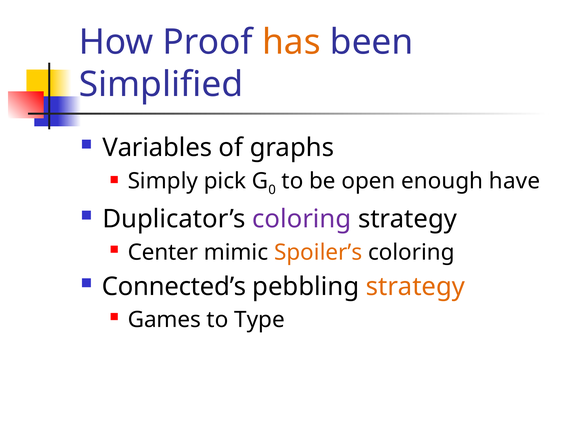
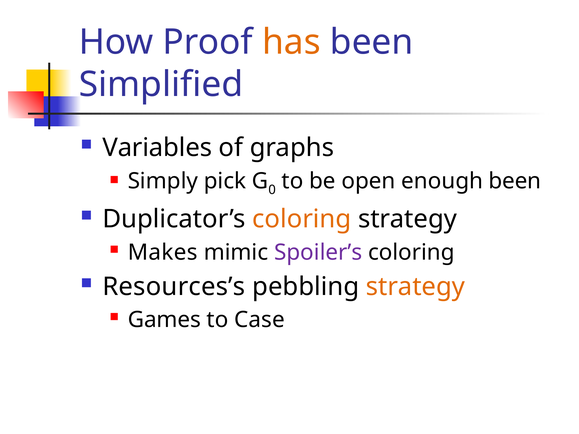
enough have: have -> been (515, 181)
coloring colour: purple -> orange (302, 219)
Center: Center -> Makes (163, 252)
Spoiler’s colour: orange -> purple (318, 252)
Connected’s: Connected’s -> Resources’s (174, 287)
Type: Type -> Case (260, 320)
